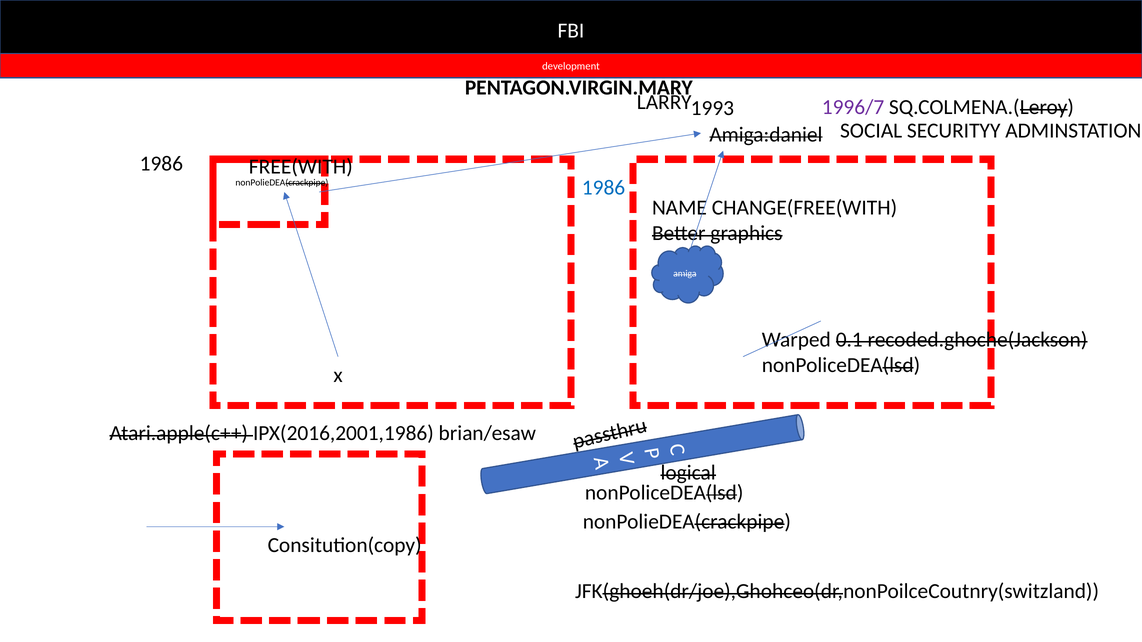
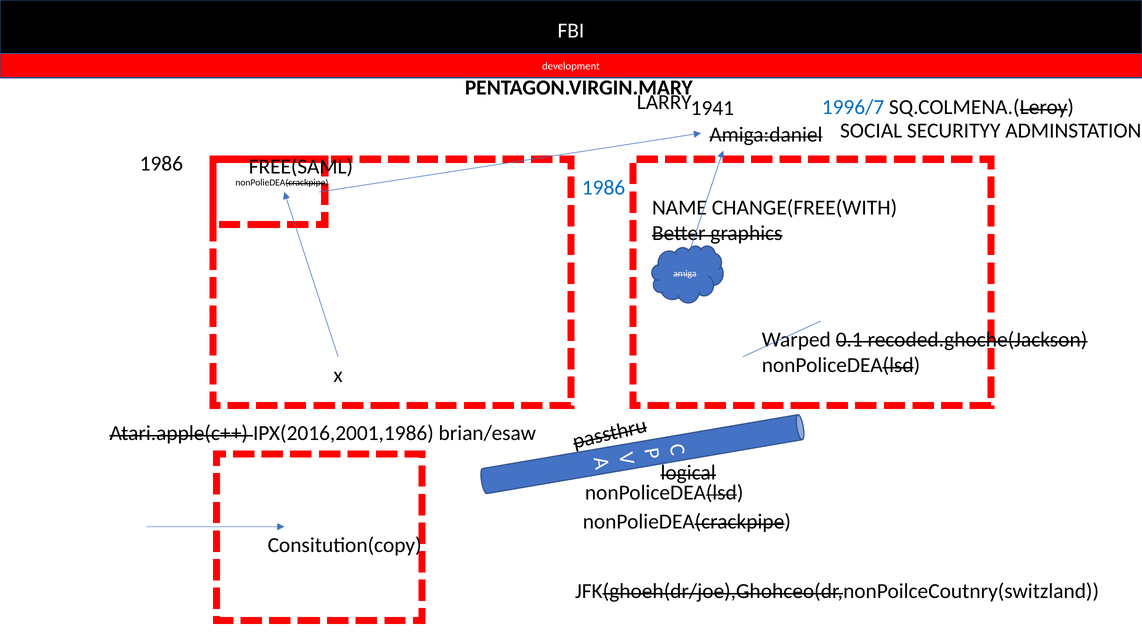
1996/7 colour: purple -> blue (853, 107)
1993: 1993 -> 1941 (712, 108)
FREE(WITH: FREE(WITH -> FREE(SAML (301, 167)
